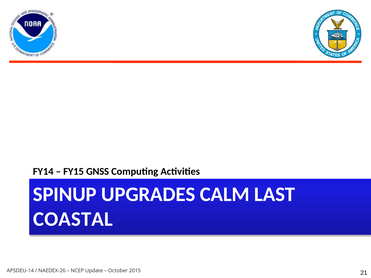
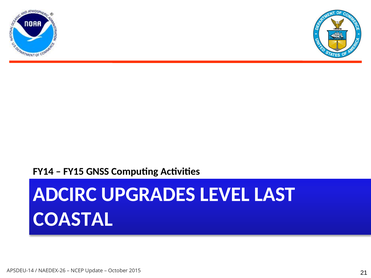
SPINUP: SPINUP -> ADCIRC (65, 194)
CALM: CALM -> LEVEL (225, 194)
